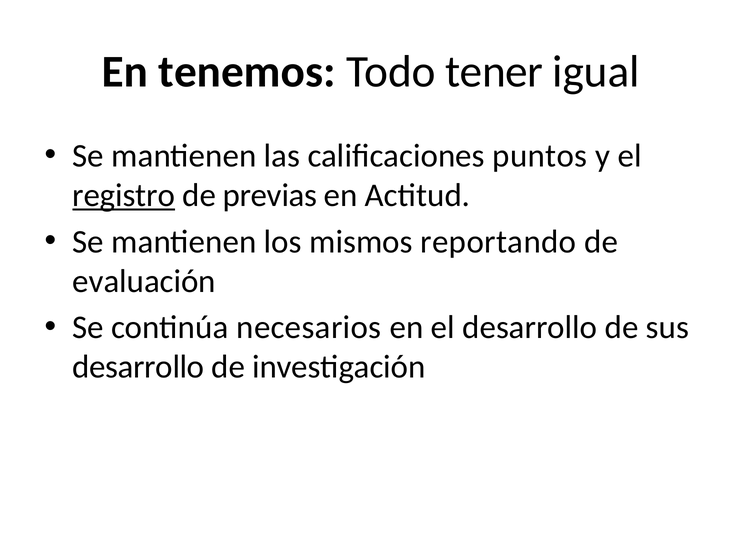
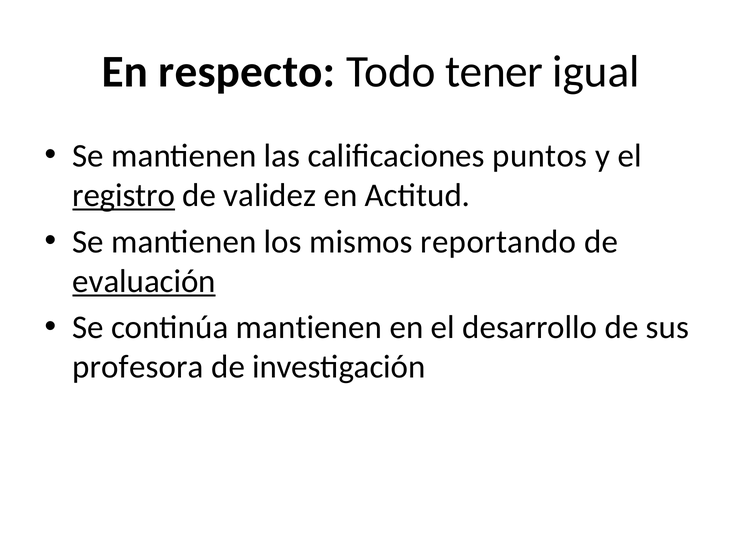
tenemos: tenemos -> respecto (247, 72)
previas: previas -> validez (270, 195)
evaluación underline: none -> present (144, 281)
continúa necesarios: necesarios -> mantienen (309, 327)
desarrollo: desarrollo -> profesora (138, 367)
